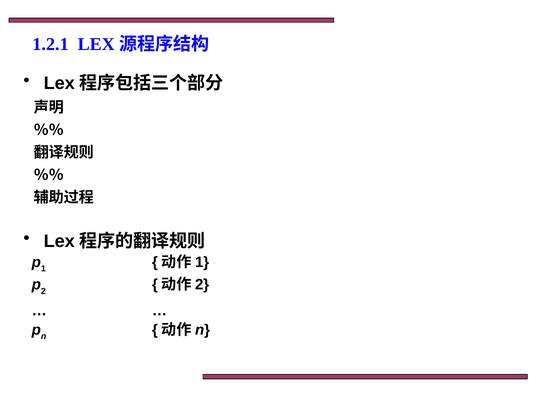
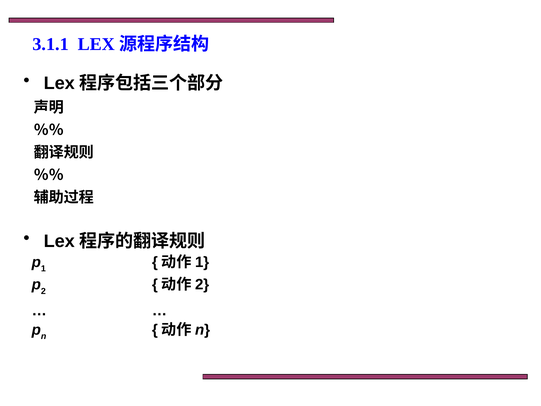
1.2.1: 1.2.1 -> 3.1.1 (51, 44)
